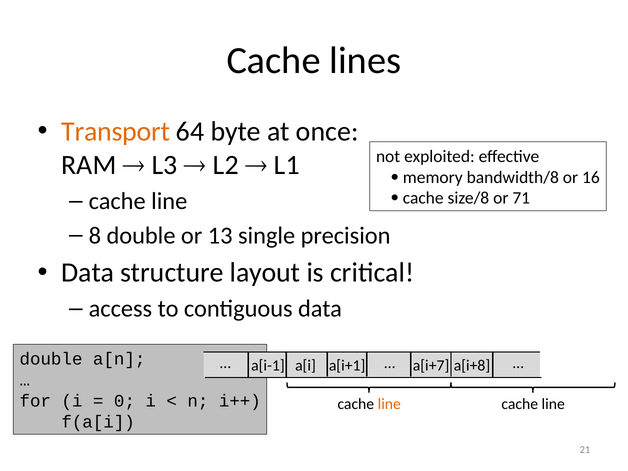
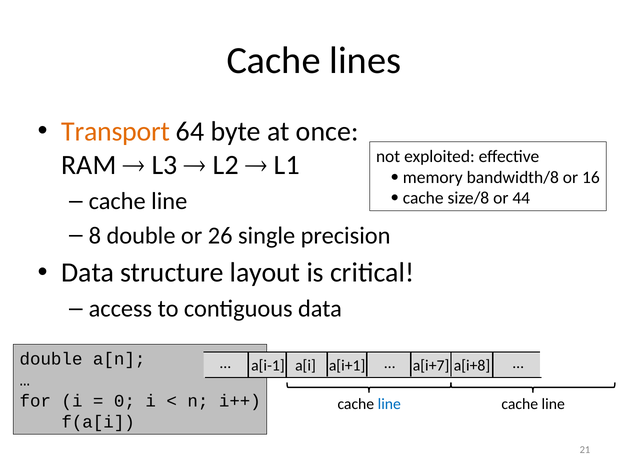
71: 71 -> 44 (521, 198)
13: 13 -> 26 (220, 236)
line colour: orange -> blue (389, 404)
